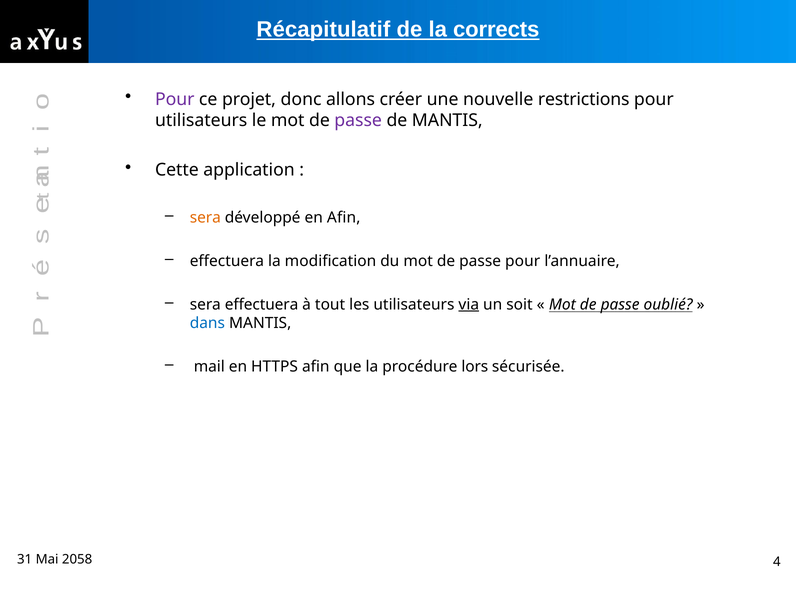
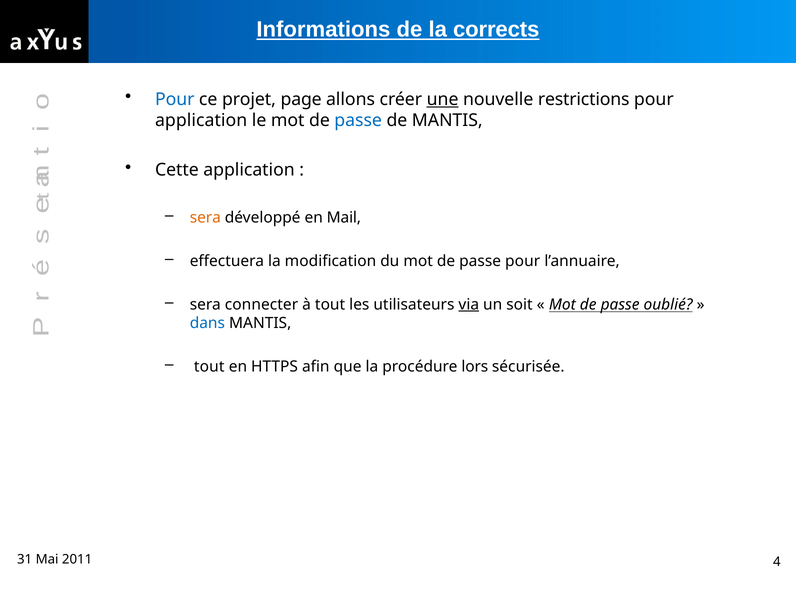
Récapitulatif: Récapitulatif -> Informations (323, 30)
Pour colour: purple -> blue (175, 99)
donc: donc -> page (301, 99)
une underline: none -> present (443, 99)
utilisateurs: utilisateurs -> application (201, 121)
passe colour: purple -> blue (358, 121)
en Afin: Afin -> Mail (344, 218)
sera effectuera: effectuera -> connecter (261, 305)
mail: mail -> tout (209, 366)
2058: 2058 -> 2011 (77, 559)
